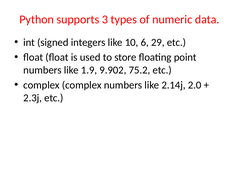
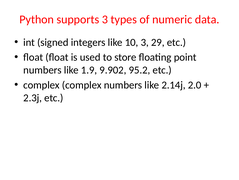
10 6: 6 -> 3 (145, 42)
75.2: 75.2 -> 95.2 (139, 70)
